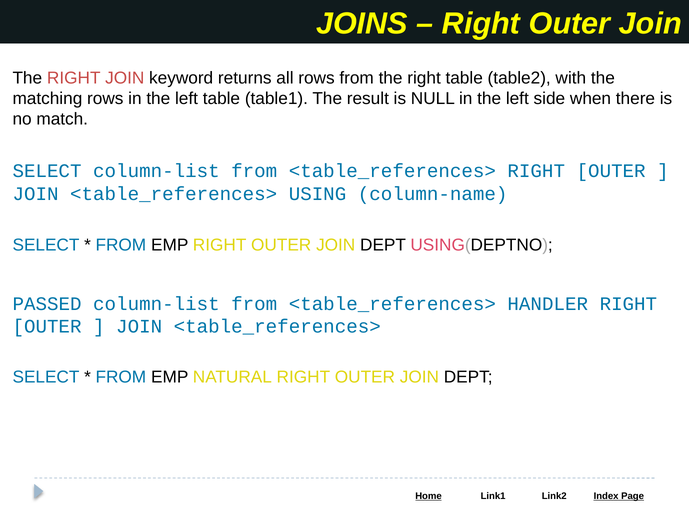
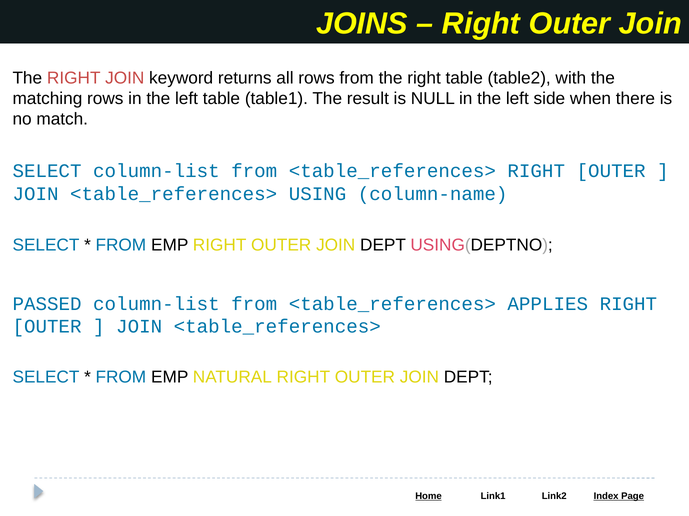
HANDLER: HANDLER -> APPLIES (548, 304)
